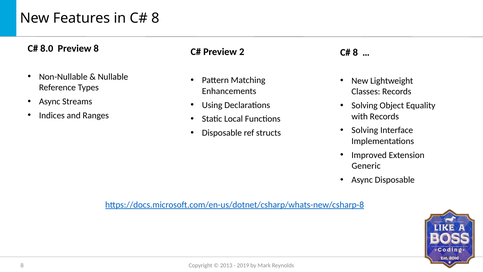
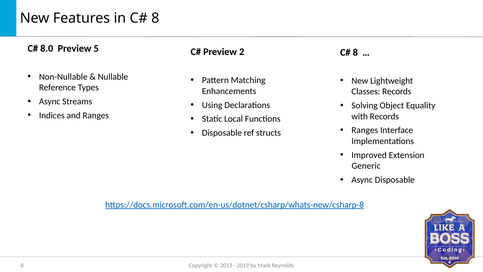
Preview 8: 8 -> 5 (96, 48)
Solving: Solving -> Ranges (365, 130)
